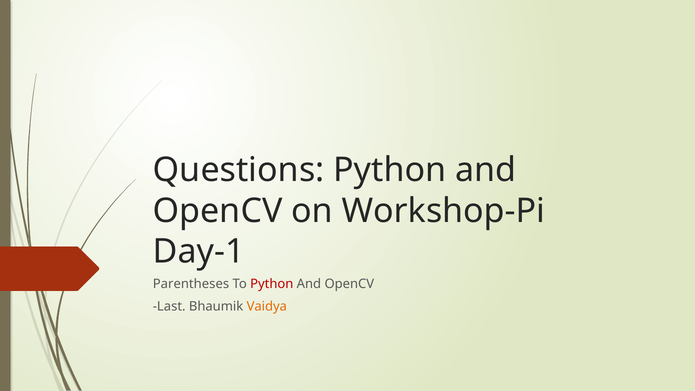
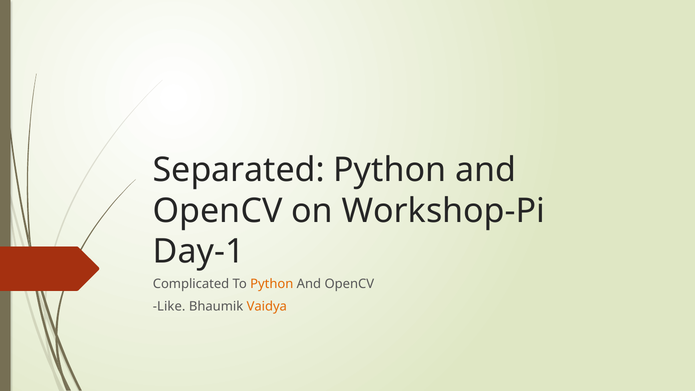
Questions: Questions -> Separated (239, 170)
Parentheses: Parentheses -> Complicated (191, 284)
Python colour: red -> orange (272, 284)
Last: Last -> Like (169, 307)
